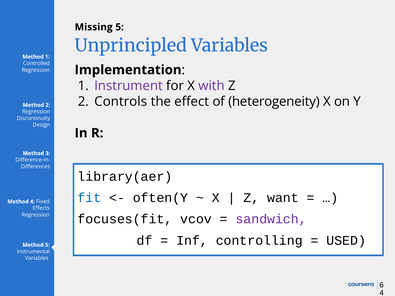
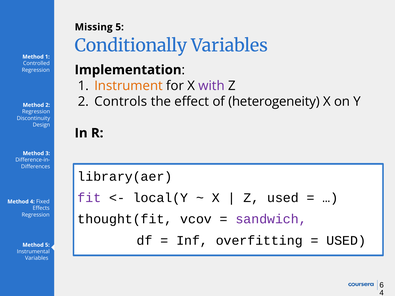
Unprincipled: Unprincipled -> Conditionally (131, 46)
Instrument colour: purple -> orange (129, 86)
fit colour: blue -> purple (89, 198)
often(Y: often(Y -> local(Y (160, 198)
Z want: want -> used (283, 198)
focuses(fit: focuses(fit -> thought(fit (125, 219)
controlling: controlling -> overfitting (259, 241)
